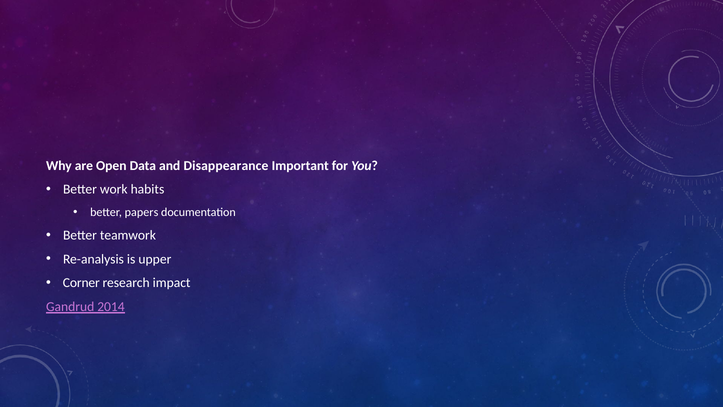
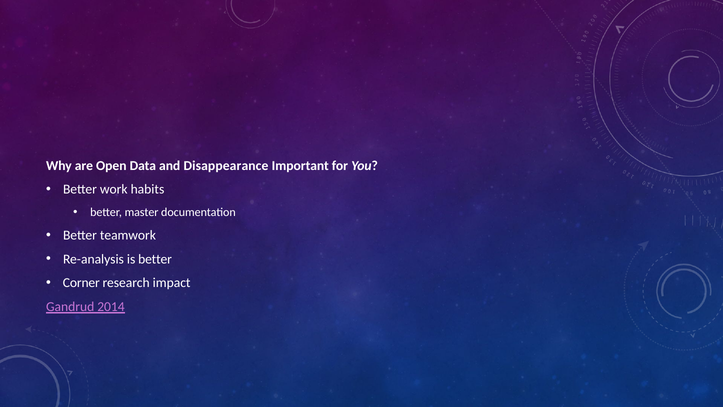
papers: papers -> master (142, 212)
is upper: upper -> better (155, 259)
